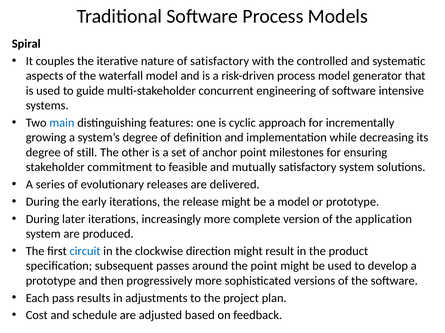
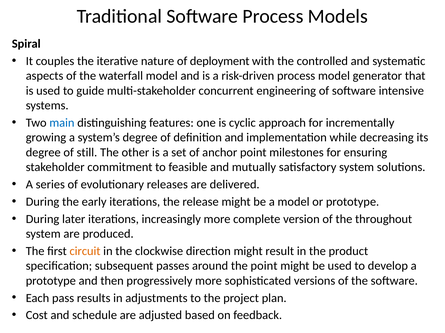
of satisfactory: satisfactory -> deployment (220, 61)
application: application -> throughout (384, 219)
circuit colour: blue -> orange (85, 252)
